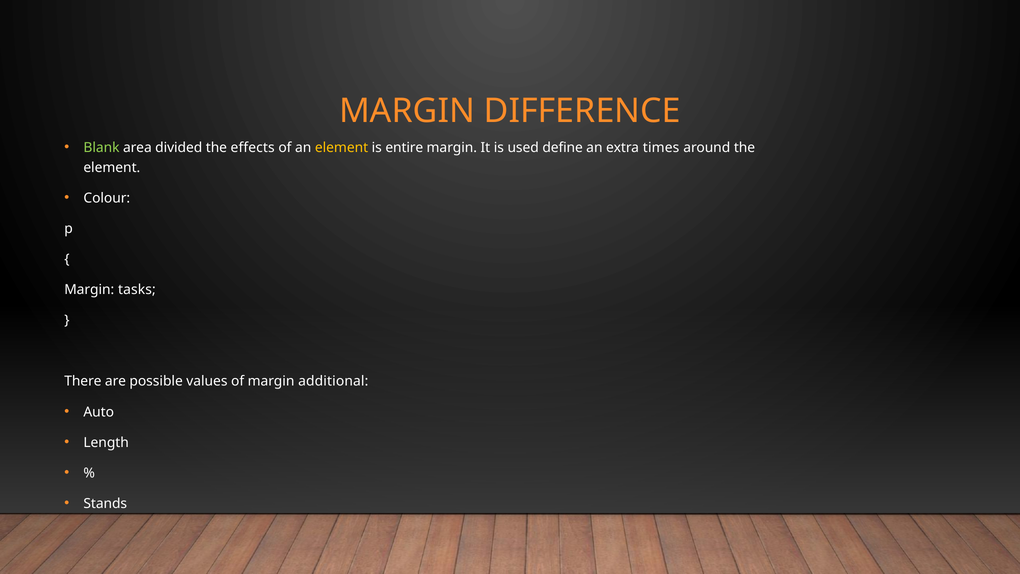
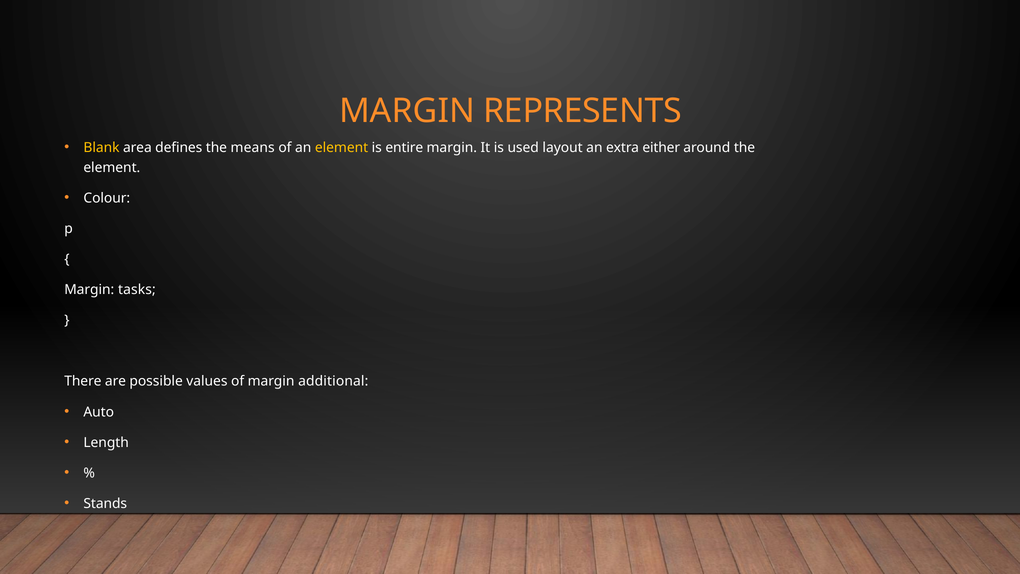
DIFFERENCE: DIFFERENCE -> REPRESENTS (582, 111)
Blank colour: light green -> yellow (101, 148)
divided: divided -> defines (179, 148)
effects: effects -> means (253, 148)
define: define -> layout (563, 148)
times: times -> either (661, 148)
